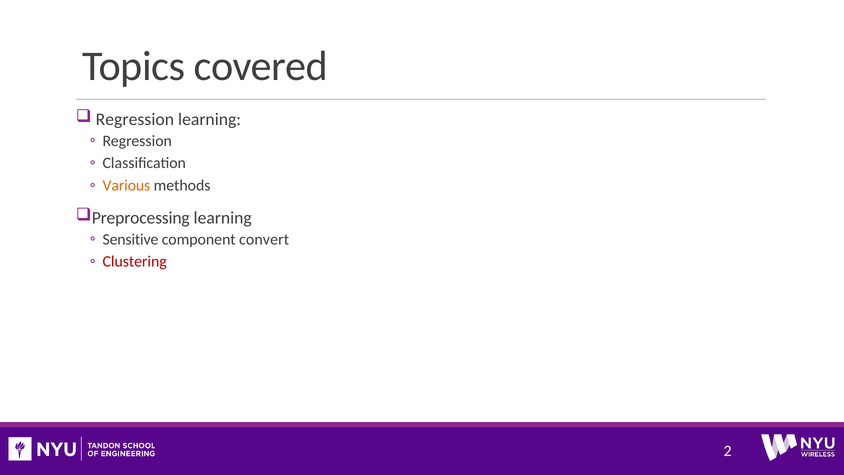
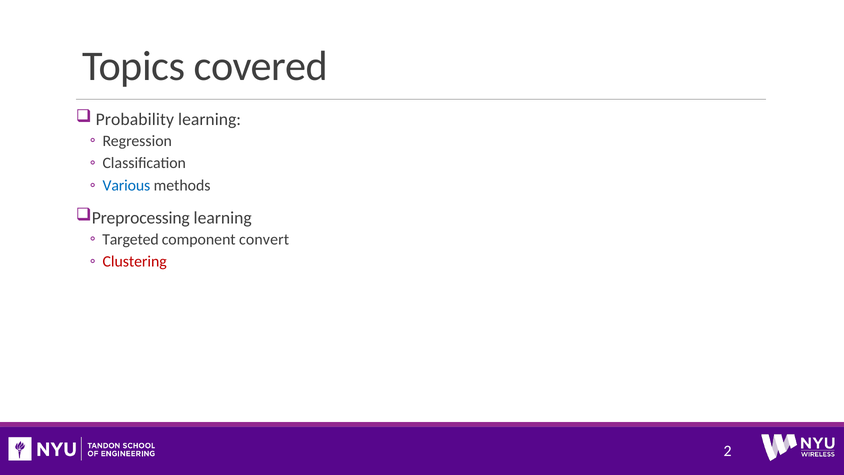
Regression: Regression -> Probability (135, 119)
Various colour: orange -> blue (126, 185)
Sensitive: Sensitive -> Targeted (130, 239)
